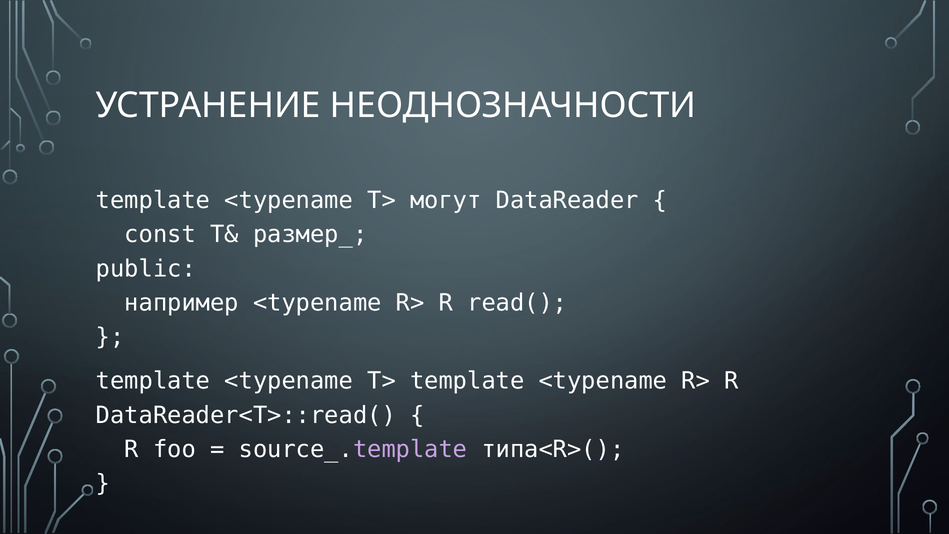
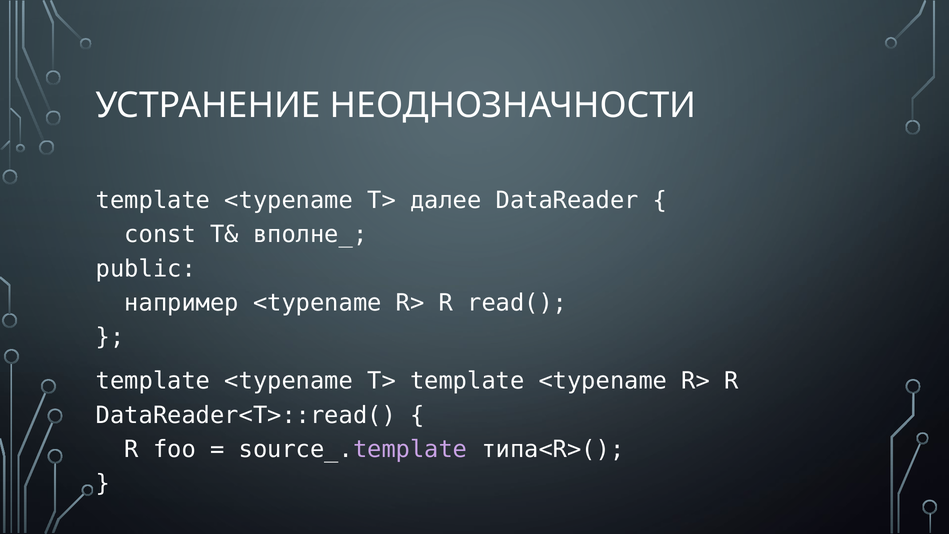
могут: могут -> далее (446, 200)
размер_: размер_ -> вполне_ (310, 234)
